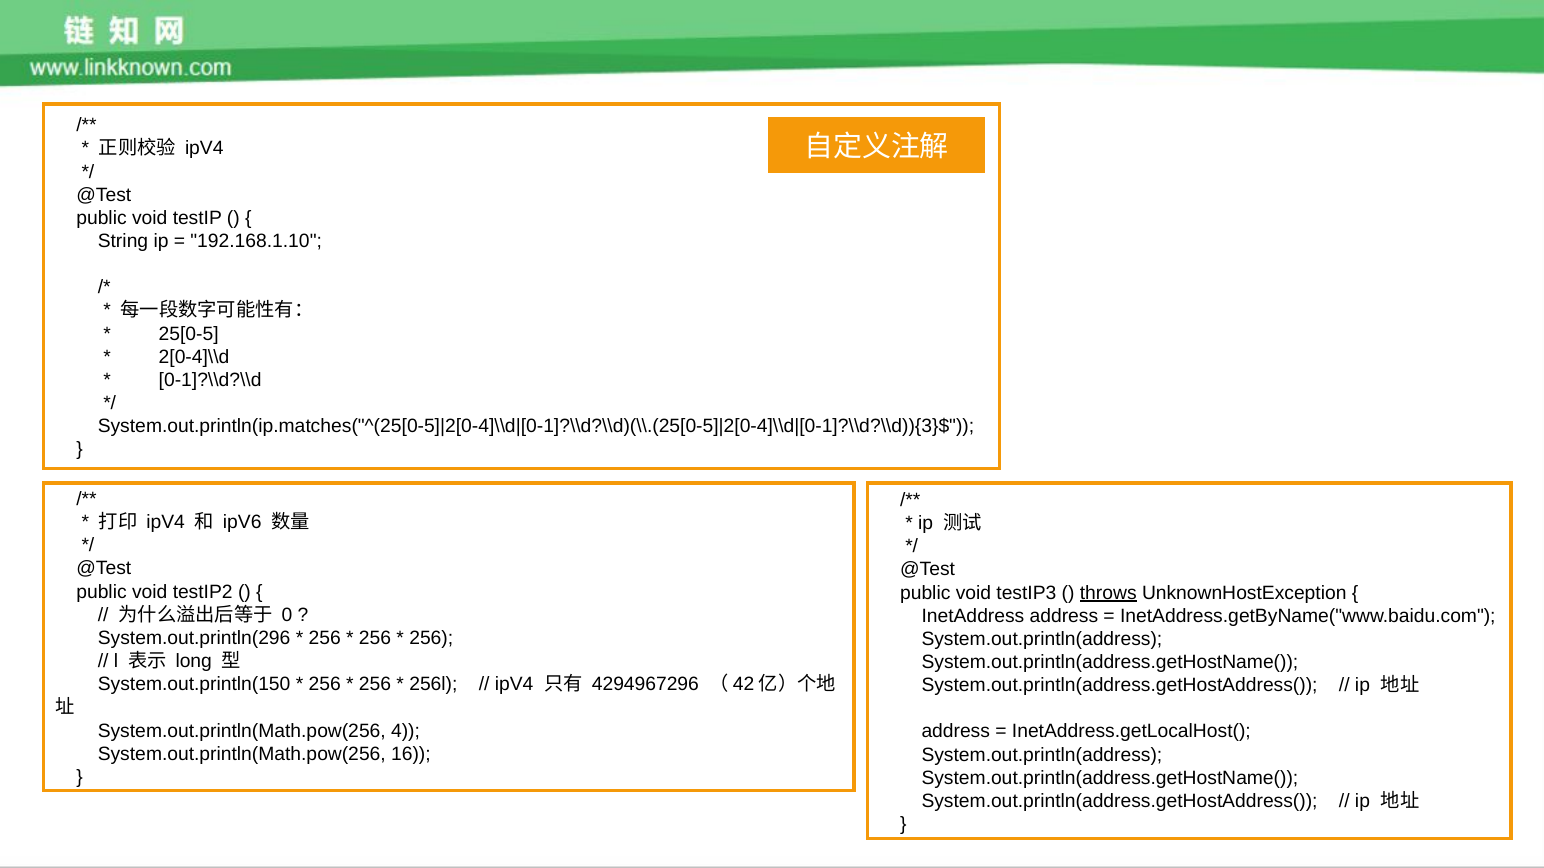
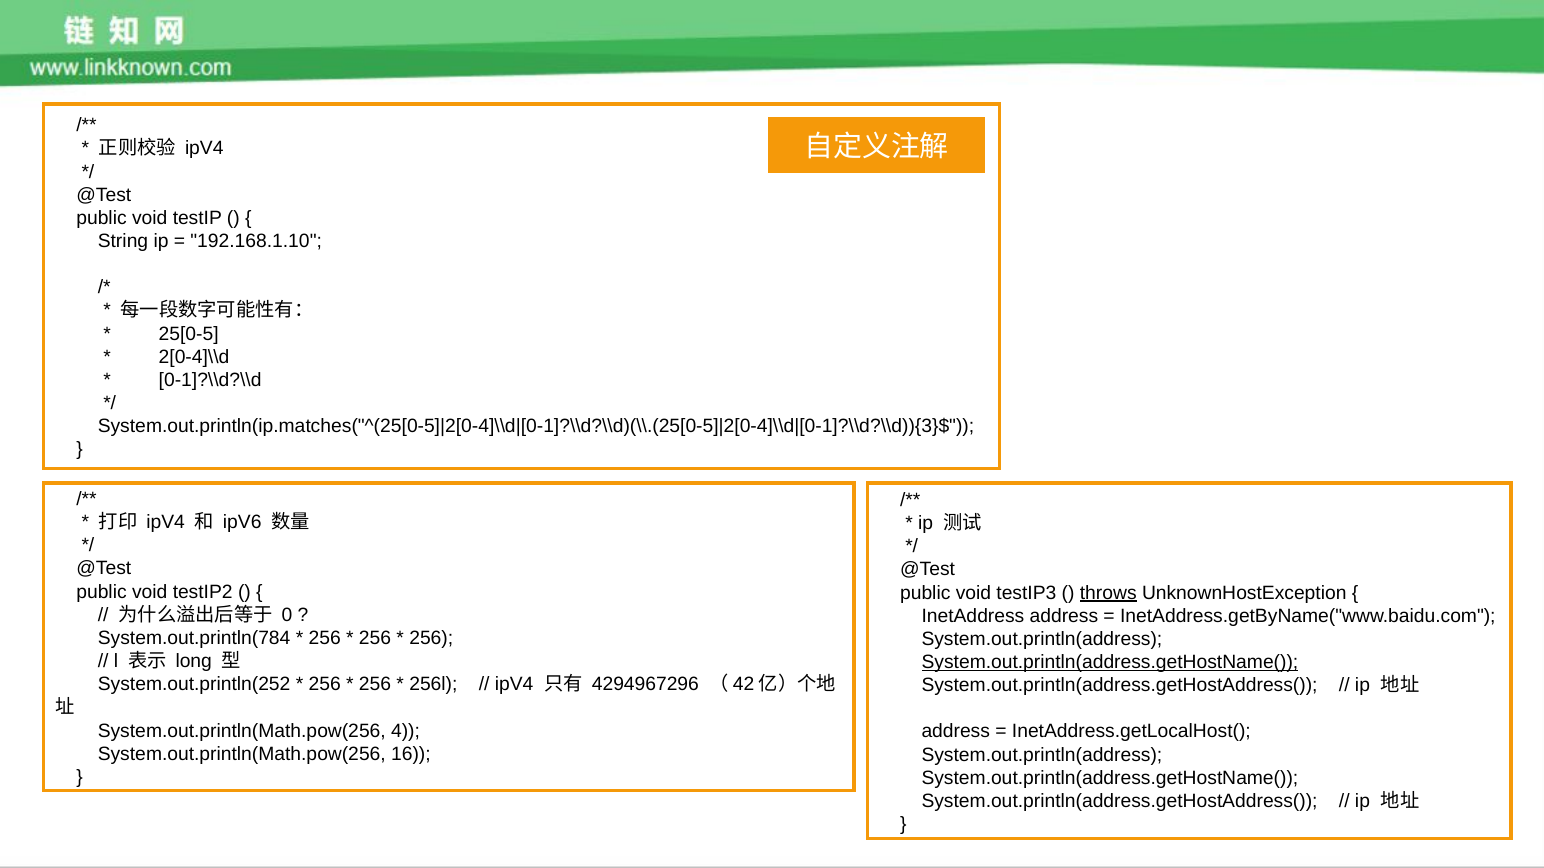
System.out.println(296: System.out.println(296 -> System.out.println(784 (194, 638)
System.out.println(address.getHostName( underline: none -> present (1110, 663)
System.out.println(150: System.out.println(150 -> System.out.println(252 (194, 685)
